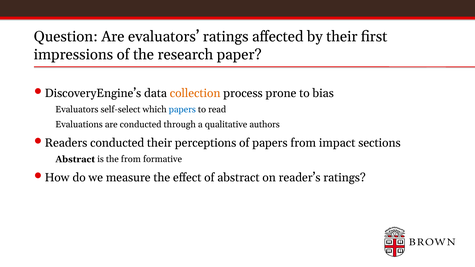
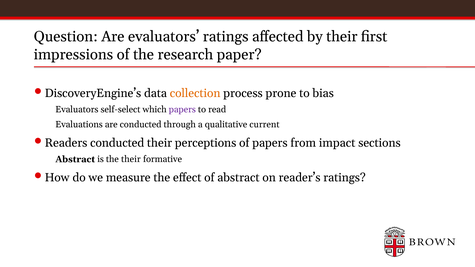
papers colour: blue -> purple (182, 110)
authors: authors -> current (264, 125)
the from: from -> their (131, 159)
